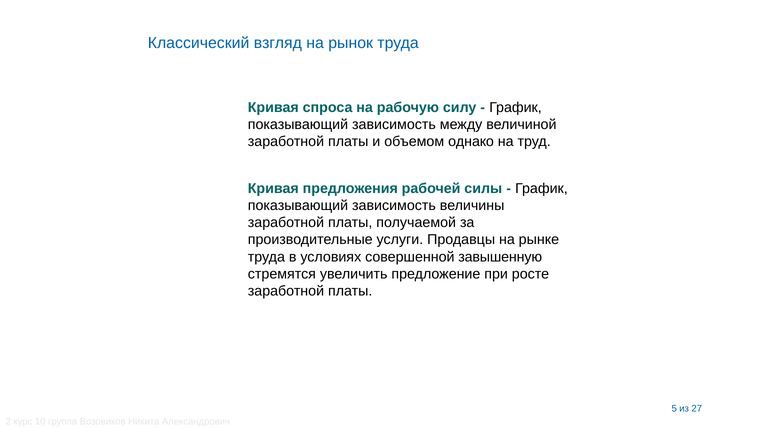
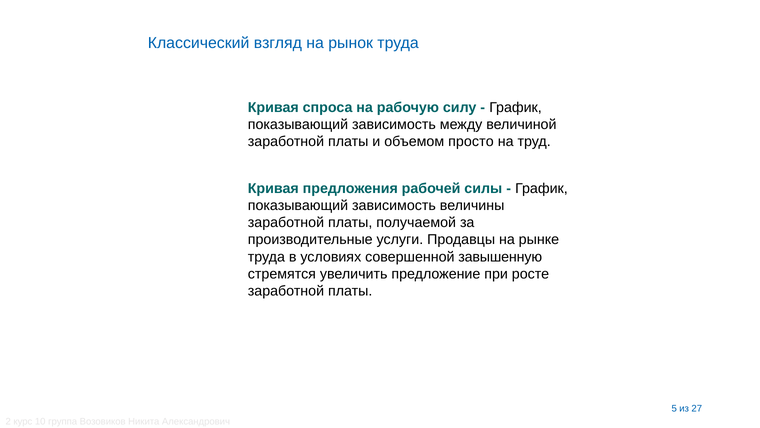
однако: однако -> просто (471, 142)
